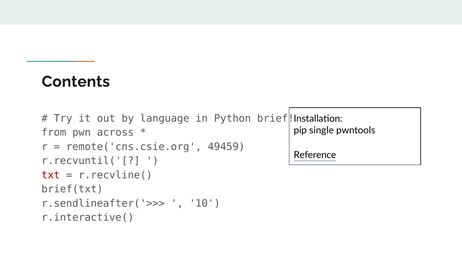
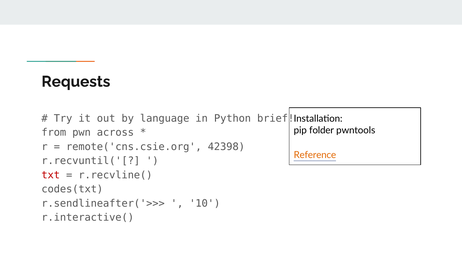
Contents: Contents -> Requests (76, 82)
single: single -> folder (322, 130)
49459: 49459 -> 42398 (226, 147)
Reference colour: black -> orange (315, 155)
brief(txt: brief(txt -> codes(txt (72, 189)
